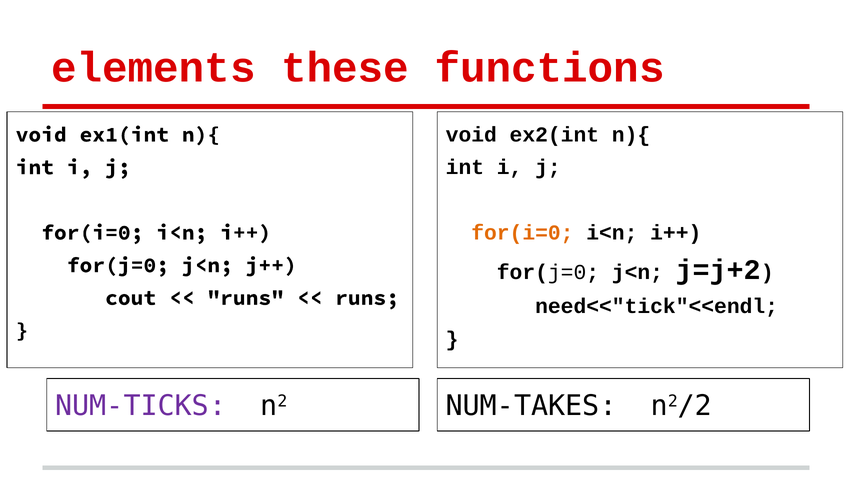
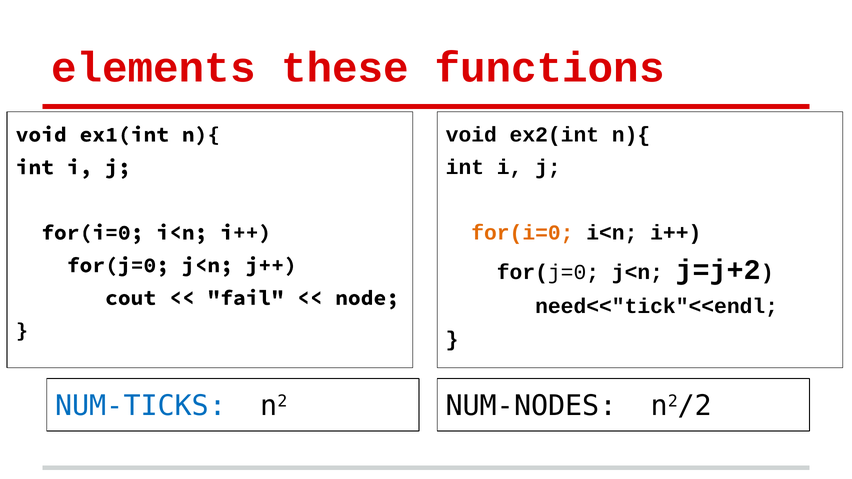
runs: runs -> fail (246, 298)
runs: runs -> node (367, 298)
NUM-TICKS colour: purple -> blue (141, 406)
NUM-TAKES: NUM-TAKES -> NUM-NODES (531, 406)
